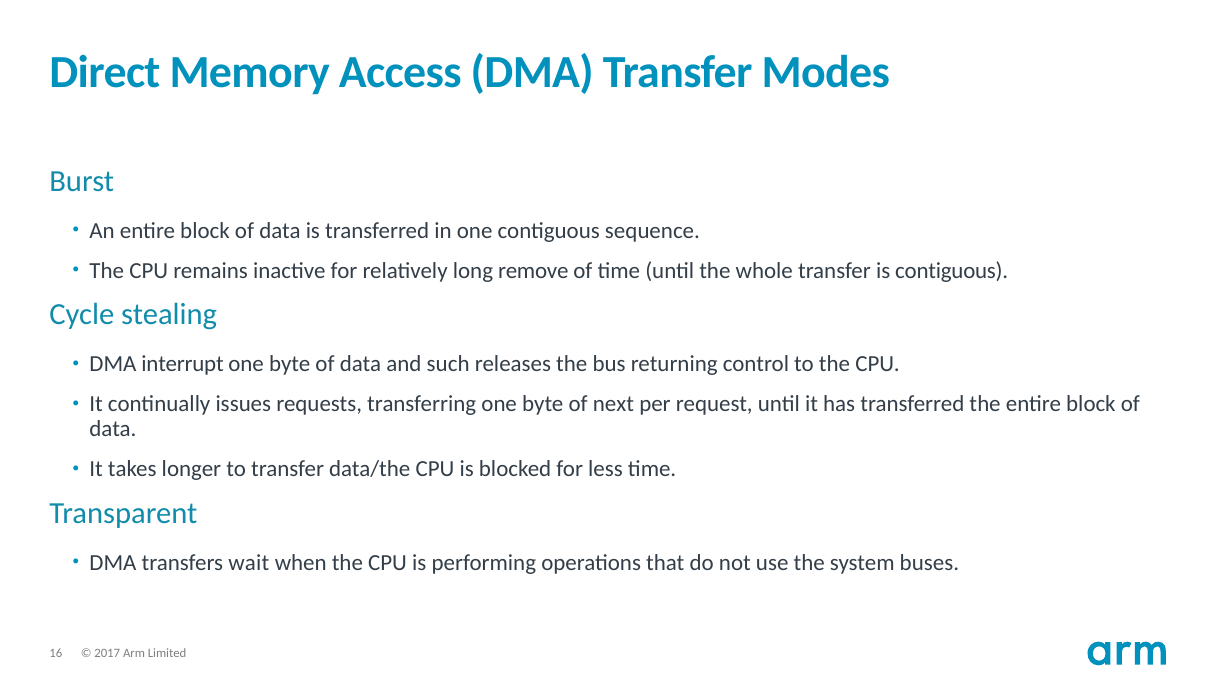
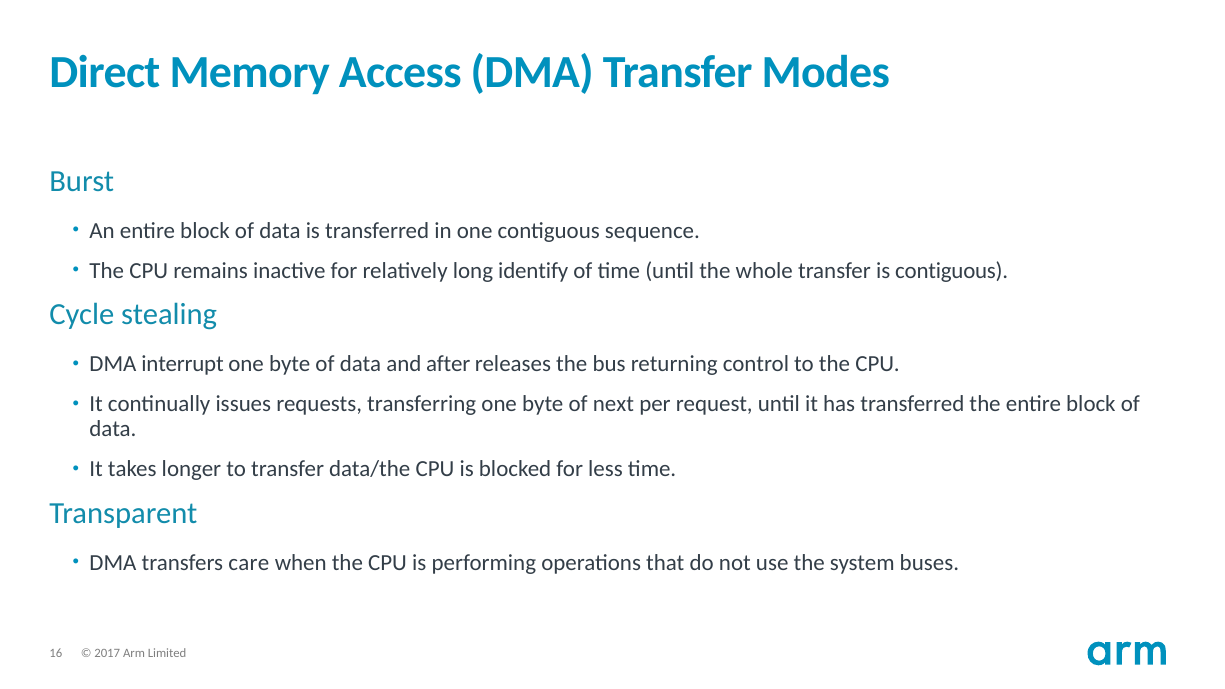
remove: remove -> identify (533, 271)
such: such -> after (448, 364)
wait: wait -> care (249, 563)
